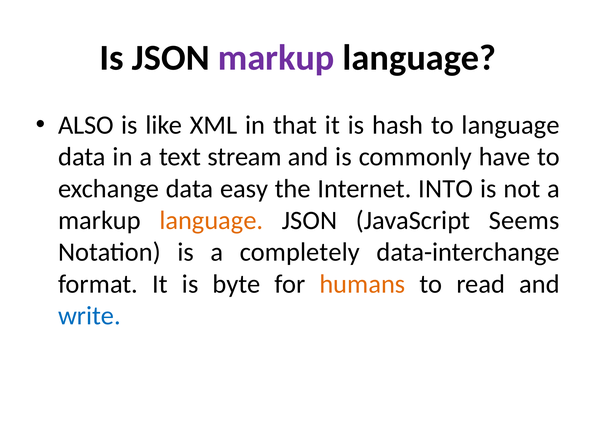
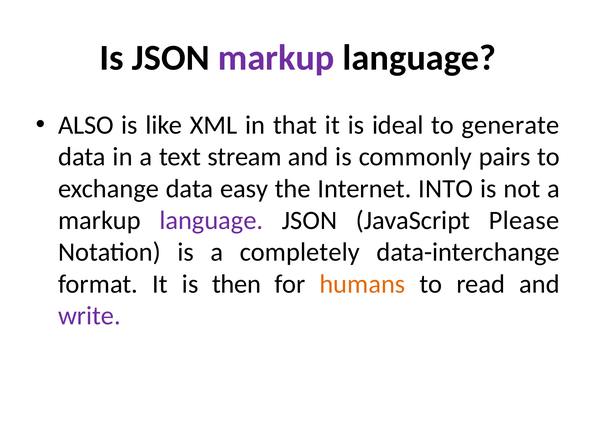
hash: hash -> ideal (398, 125)
to language: language -> generate (511, 125)
have: have -> pairs (505, 157)
language colour: orange -> purple (211, 220)
Seems: Seems -> Please (524, 220)
byte: byte -> then (237, 284)
write colour: blue -> purple (89, 316)
